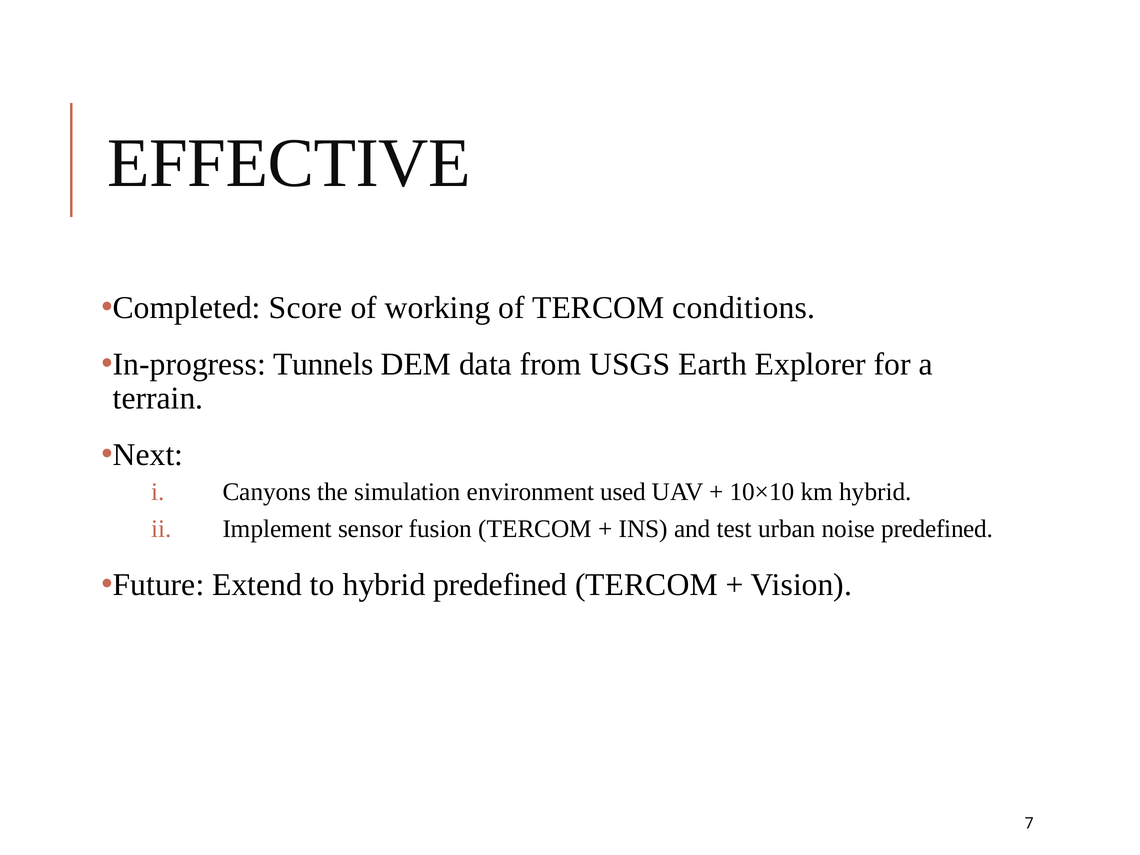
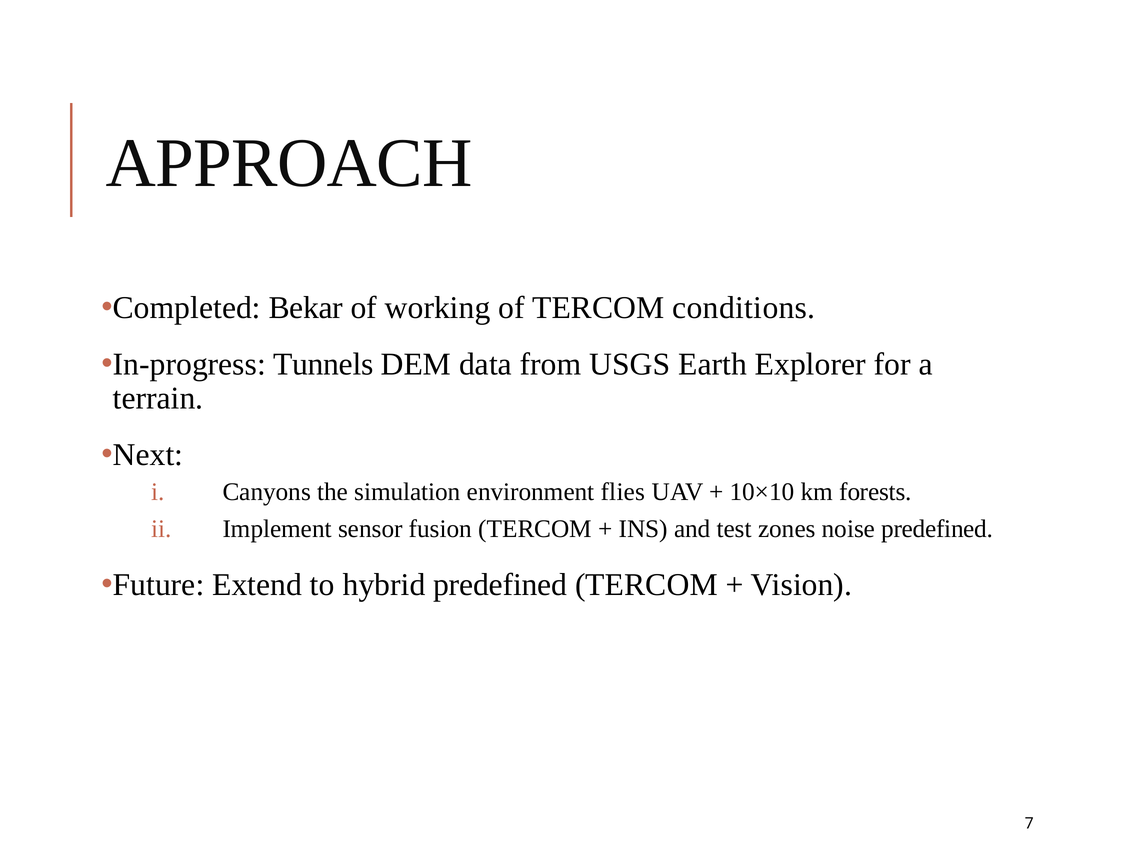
EFFECTIVE: EFFECTIVE -> APPROACH (289, 163)
Score: Score -> Bekar (306, 308)
used: used -> flies (623, 492)
km hybrid: hybrid -> forests (875, 492)
urban: urban -> zones (787, 529)
